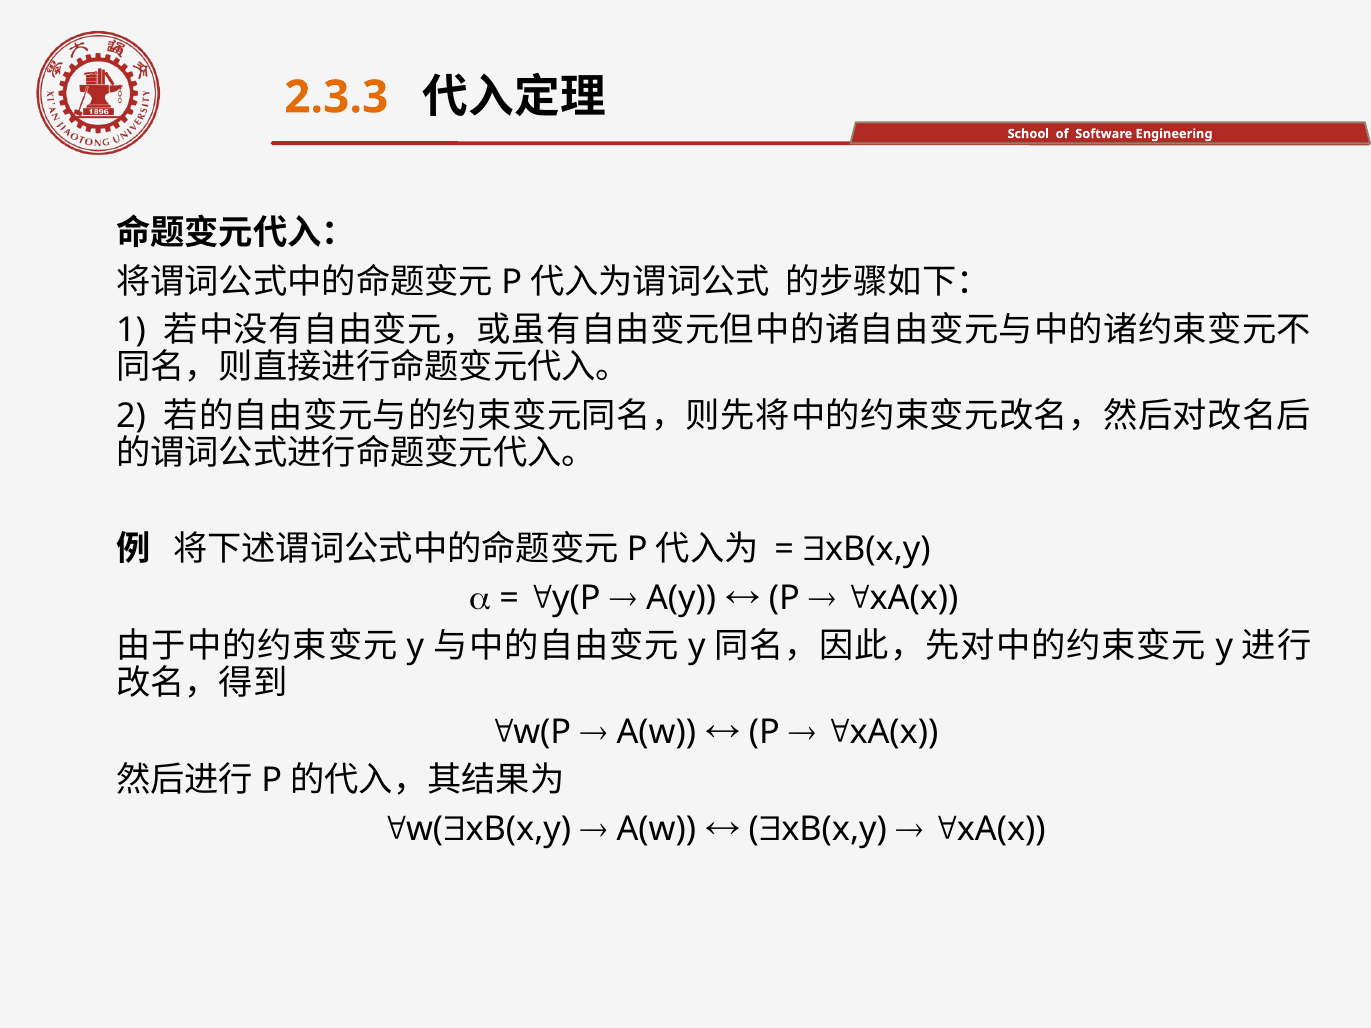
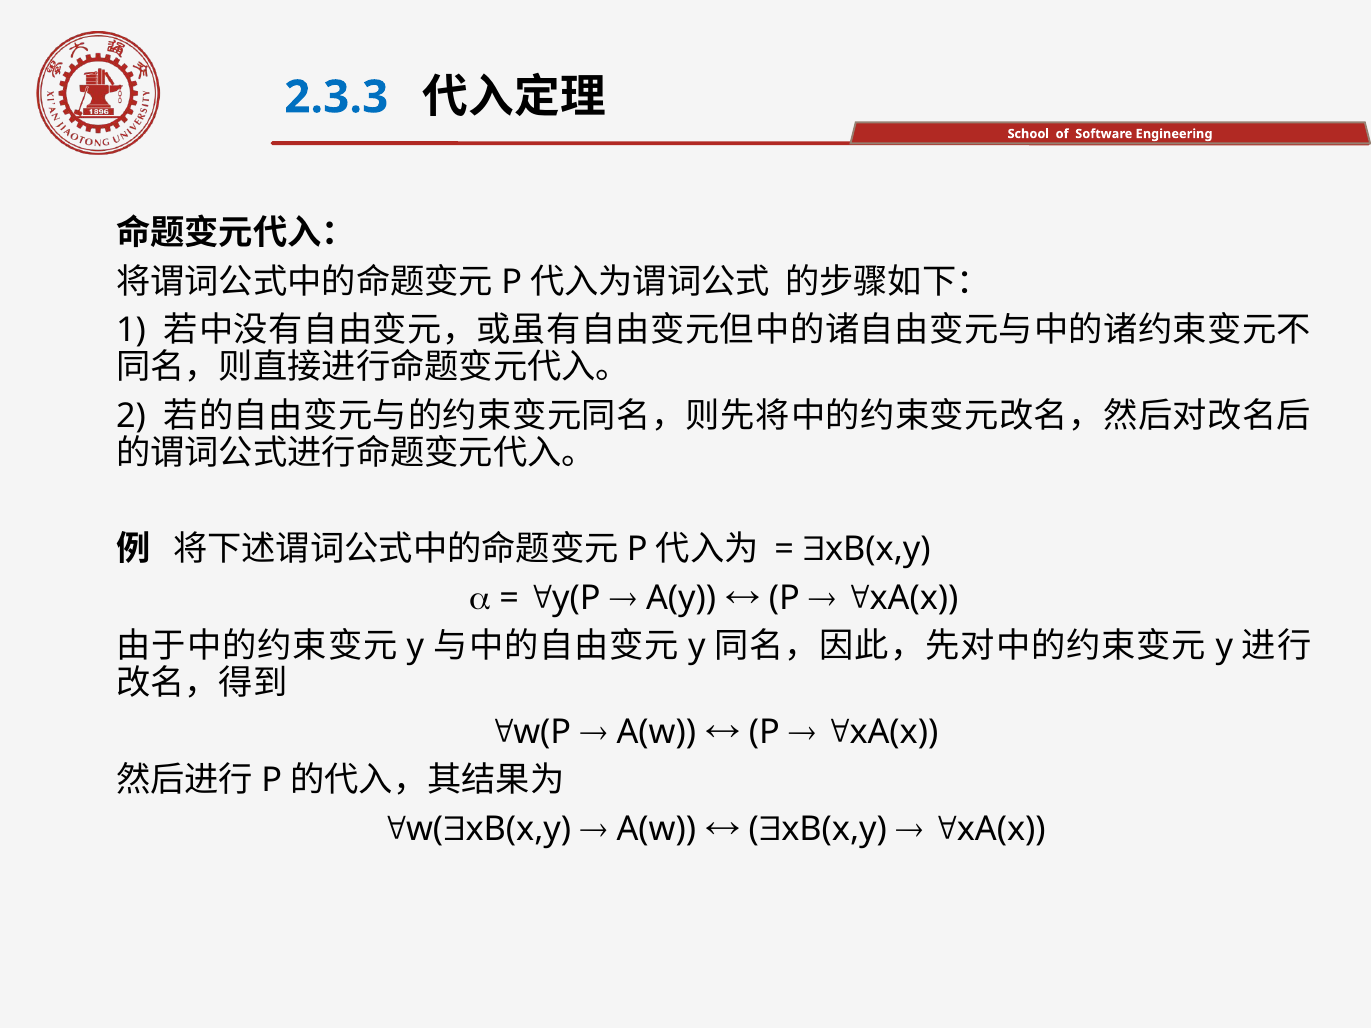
2.3.3 colour: orange -> blue (336, 97)
